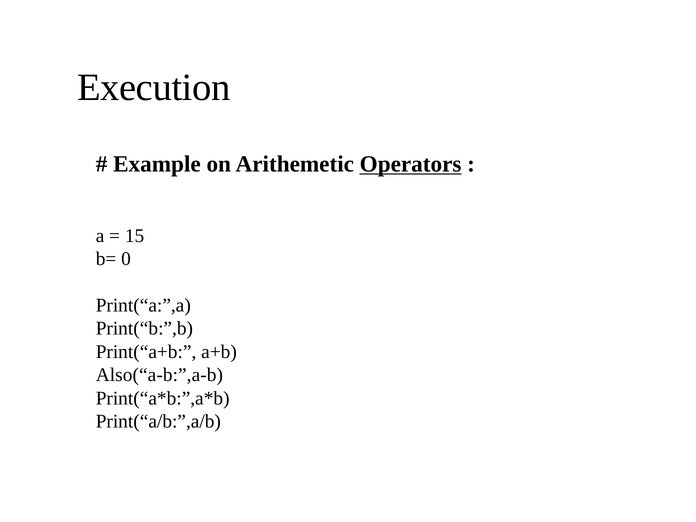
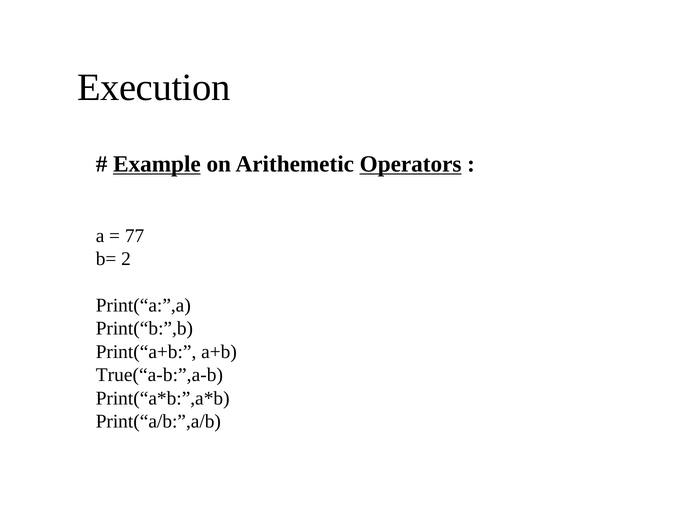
Example underline: none -> present (157, 164)
15: 15 -> 77 (135, 236)
0: 0 -> 2 (126, 259)
Also(“a-b:”,a-b: Also(“a-b:”,a-b -> True(“a-b:”,a-b (159, 375)
